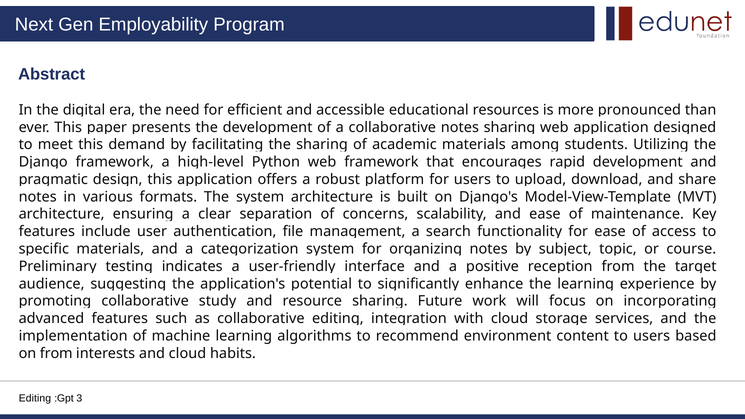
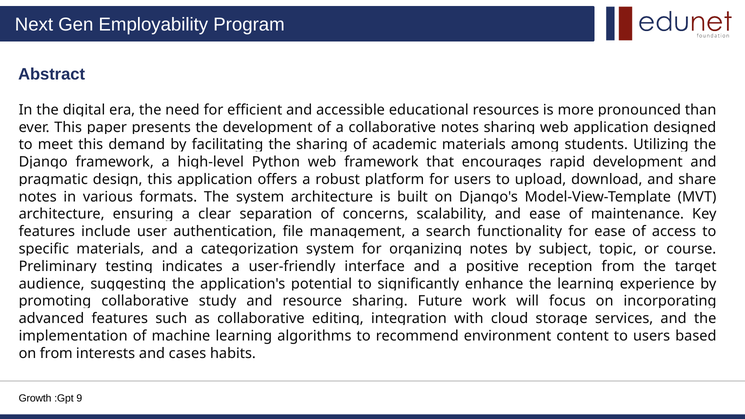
and cloud: cloud -> cases (187, 353)
Editing: Editing -> Growth (35, 398)
3: 3 -> 9 (79, 398)
